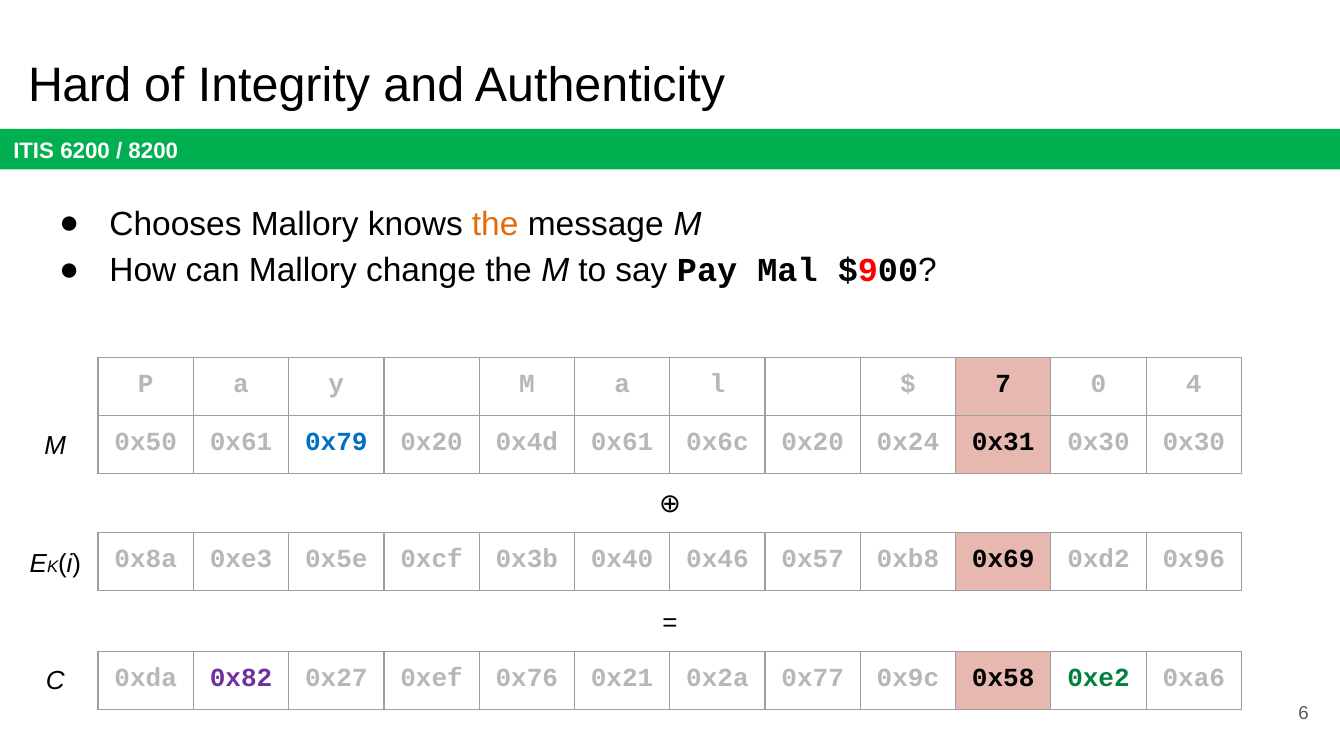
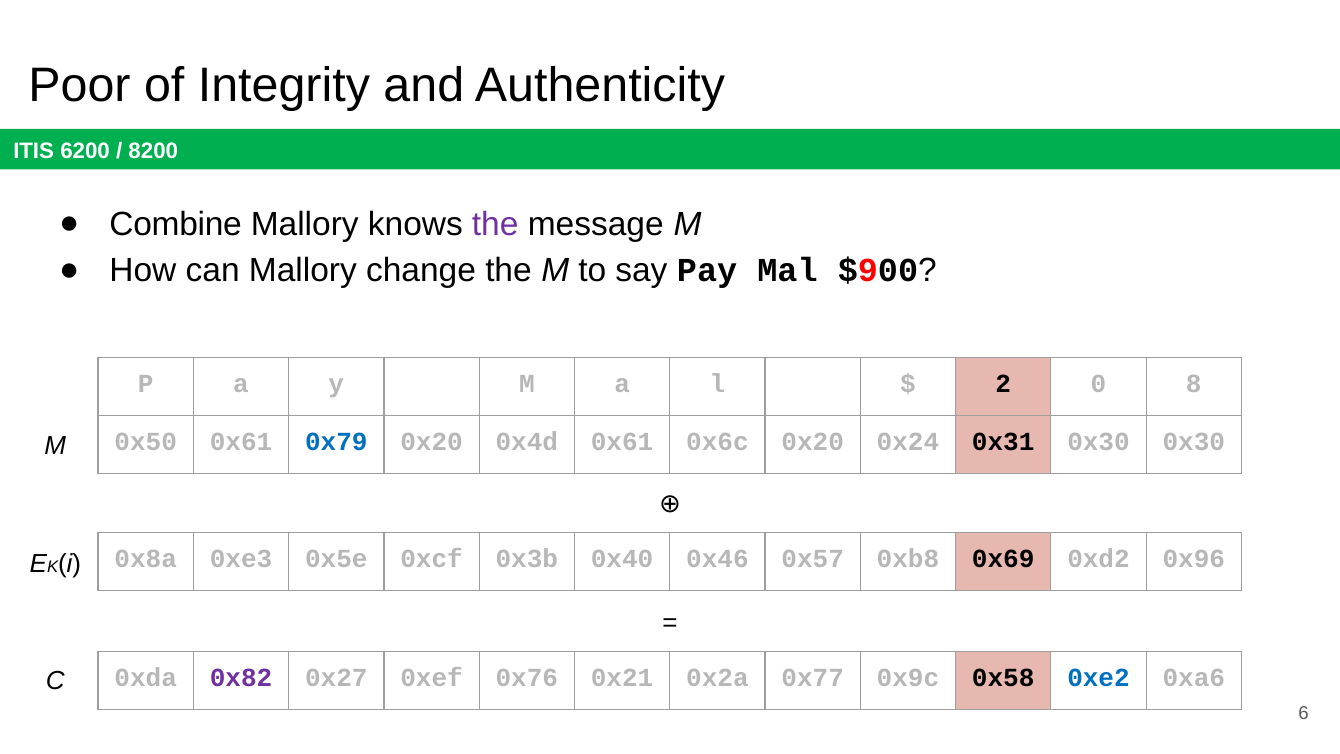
Hard: Hard -> Poor (79, 85)
Chooses: Chooses -> Combine (176, 225)
the colour: orange -> purple (495, 225)
7: 7 -> 2 (1003, 384)
4: 4 -> 8 (1194, 384)
0xe2 colour: green -> blue (1099, 677)
